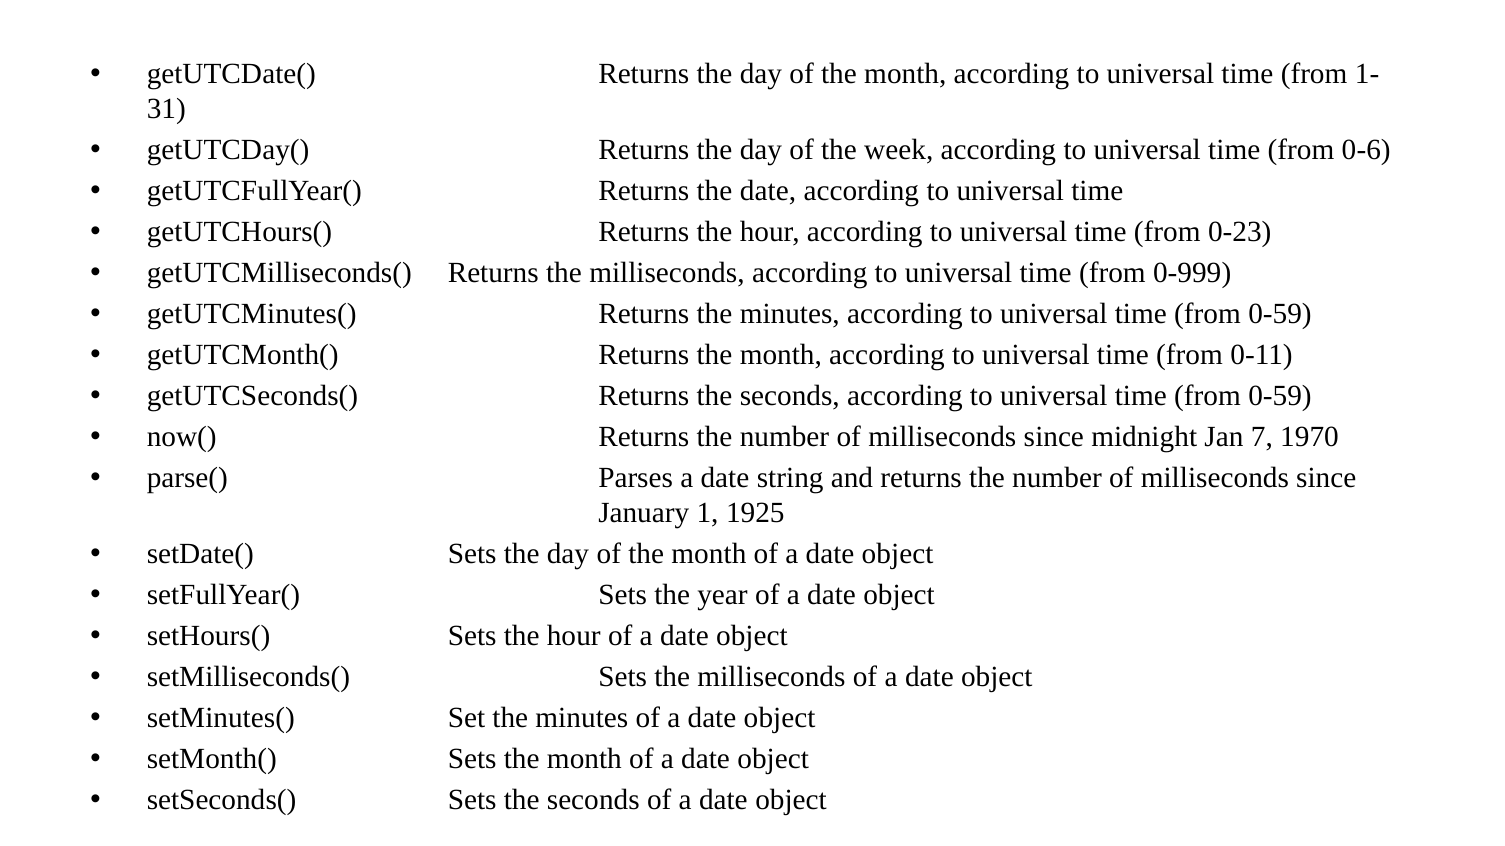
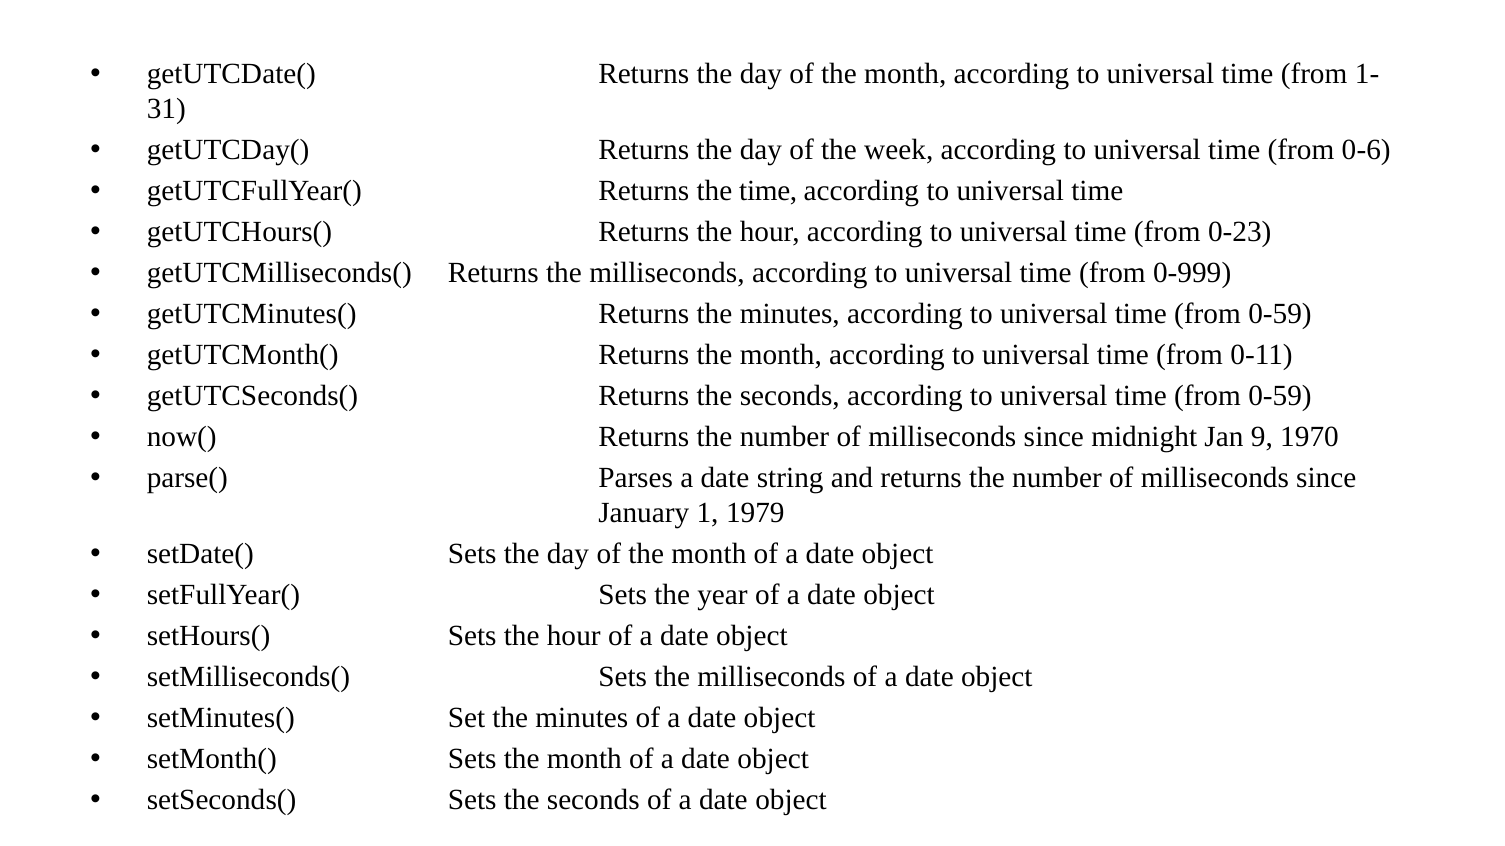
the date: date -> time (768, 191)
7: 7 -> 9 (1262, 437)
1925: 1925 -> 1979 (755, 513)
